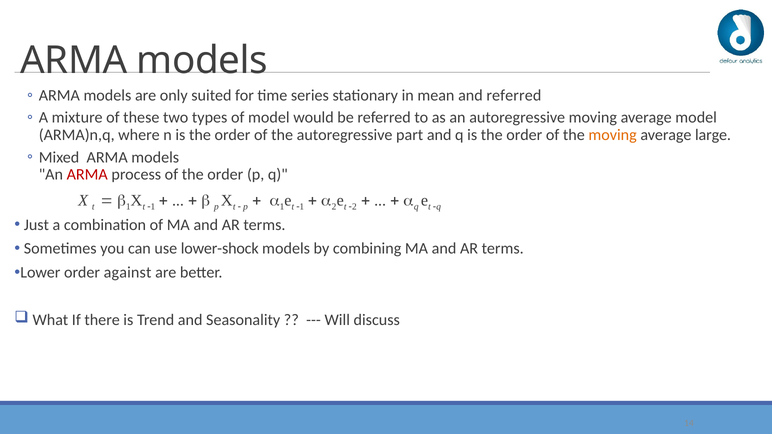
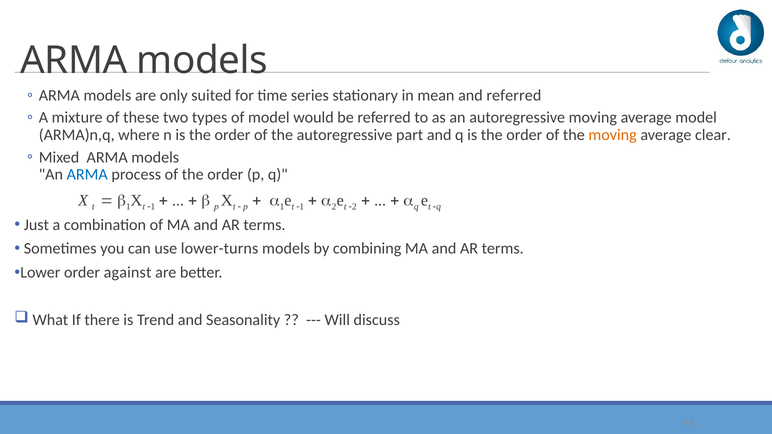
large: large -> clear (713, 135)
ARMA colour: red -> blue (87, 175)
lower-shock: lower-shock -> lower-turns (220, 249)
